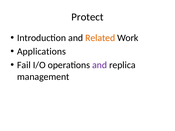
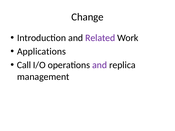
Protect: Protect -> Change (88, 17)
Related colour: orange -> purple (100, 38)
Fail: Fail -> Call (24, 65)
